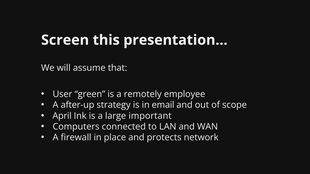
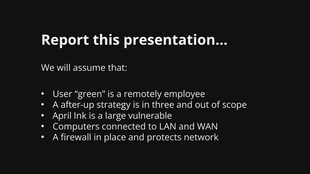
Screen: Screen -> Report (65, 40)
email: email -> three (163, 105)
important: important -> vulnerable (150, 116)
